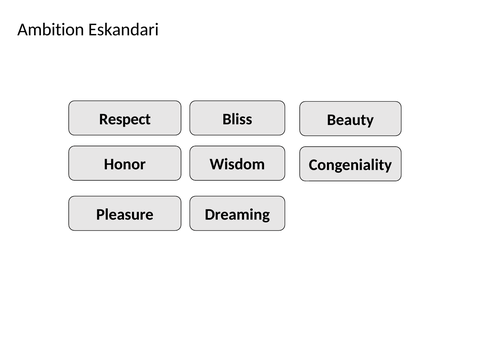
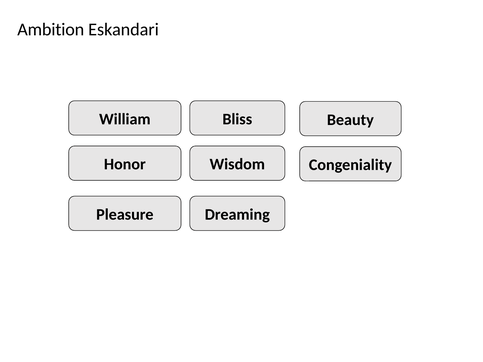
Respect: Respect -> William (125, 119)
